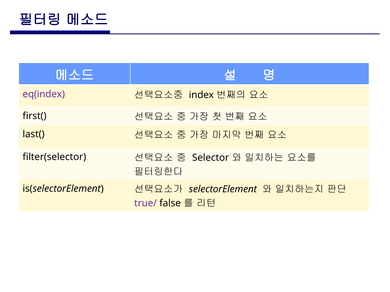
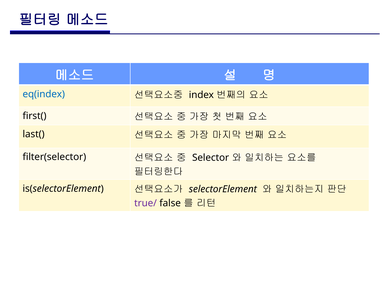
eq(index colour: purple -> blue (44, 94)
